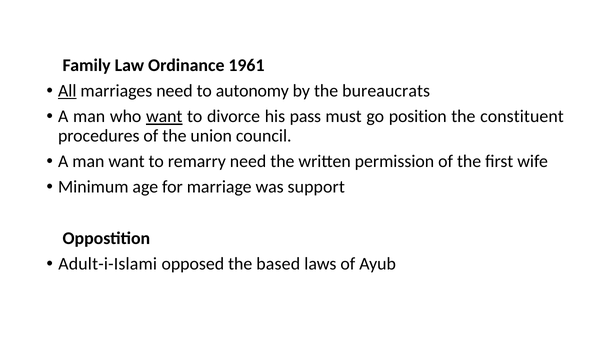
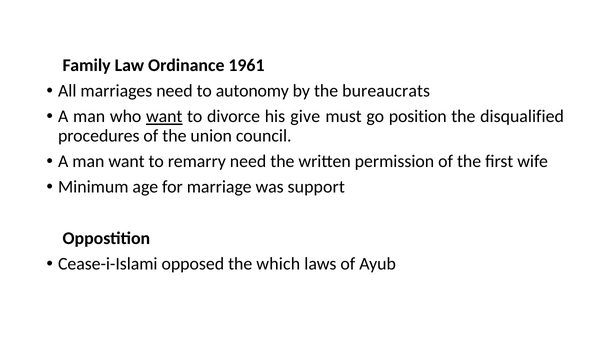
All underline: present -> none (67, 91)
pass: pass -> give (305, 116)
constituent: constituent -> disqualified (522, 116)
Adult-i-Islami: Adult-i-Islami -> Cease-i-Islami (108, 264)
based: based -> which (278, 264)
